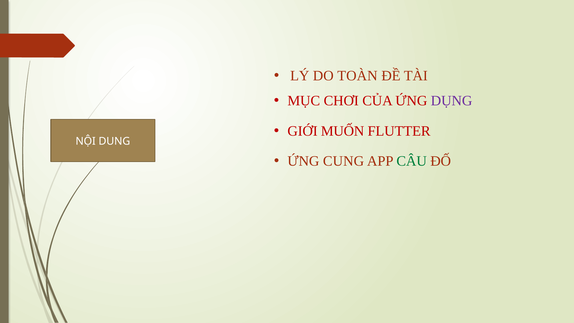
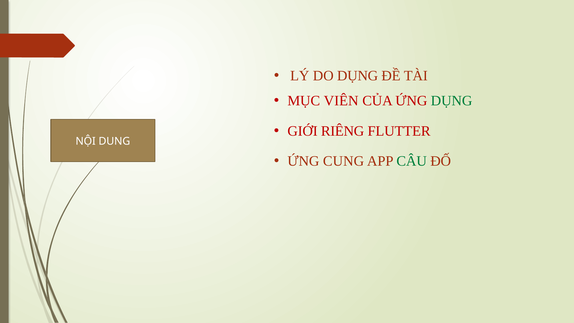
DO TOÀN: TOÀN -> DỤNG (358, 76)
CHƠI: CHƠI -> VIÊN (341, 101)
DỤNG colour: purple -> green (452, 101)
MUỐN: MUỐN -> RIÊNG (343, 131)
